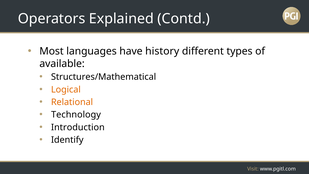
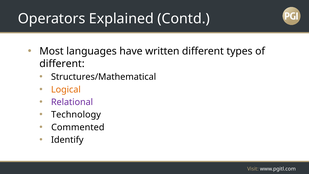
history: history -> written (162, 51)
available: available -> different (62, 64)
Relational colour: orange -> purple (72, 102)
Introduction: Introduction -> Commented (78, 127)
